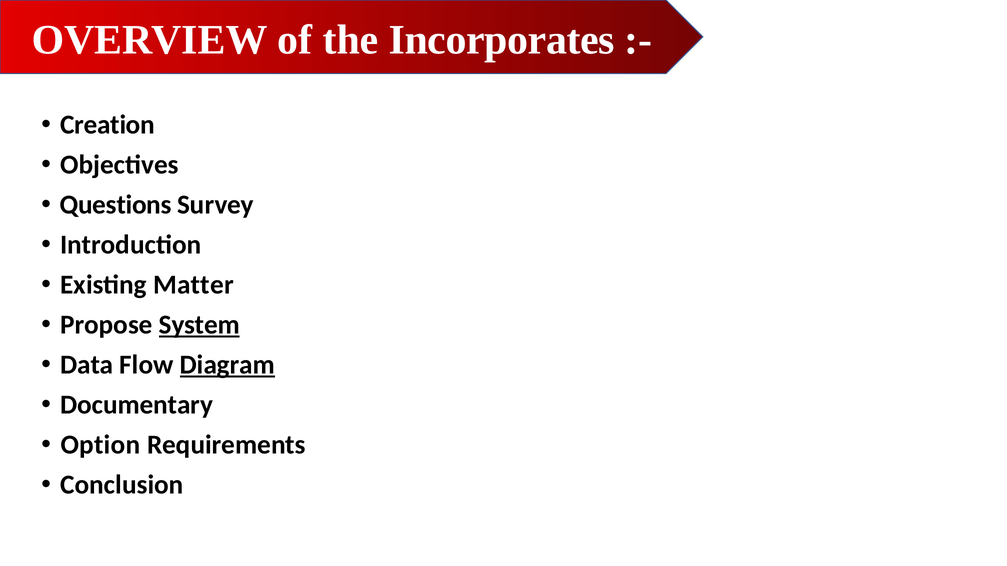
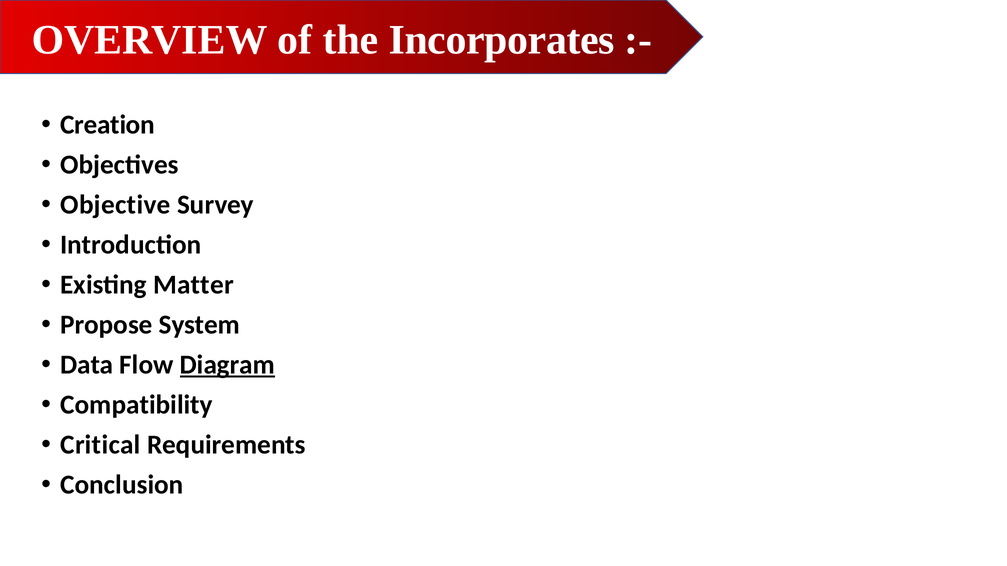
Questions: Questions -> Objective (115, 205)
System underline: present -> none (199, 325)
Documentary: Documentary -> Compatibility (137, 405)
Option: Option -> Critical (100, 445)
